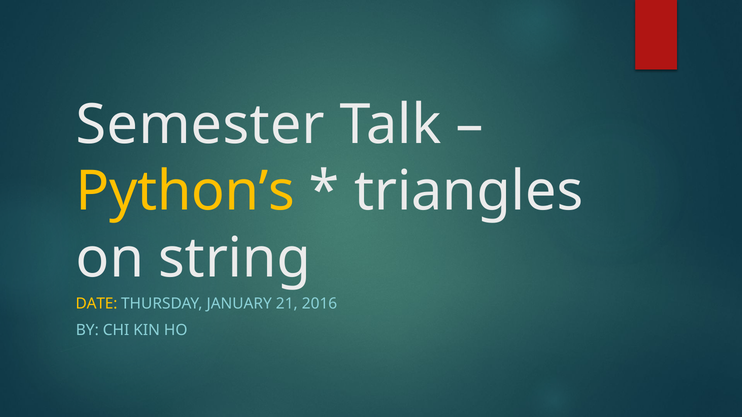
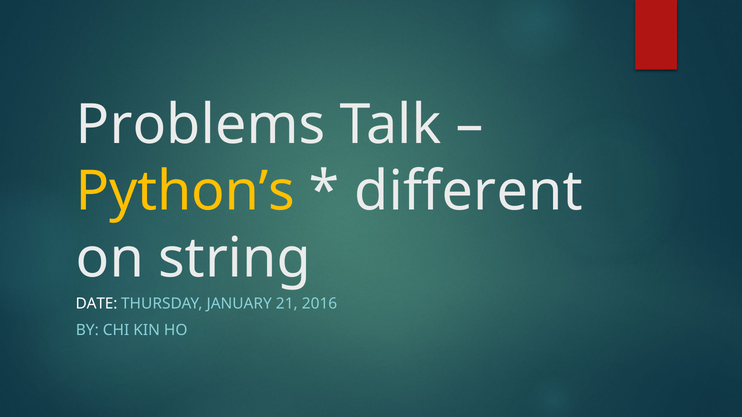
Semester: Semester -> Problems (201, 125)
triangles: triangles -> different (468, 192)
DATE colour: yellow -> white (96, 304)
